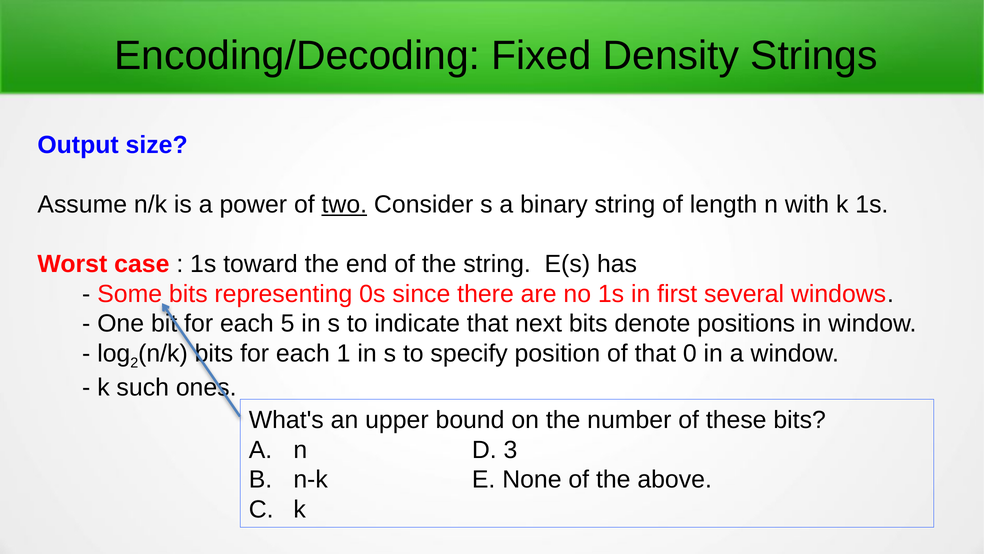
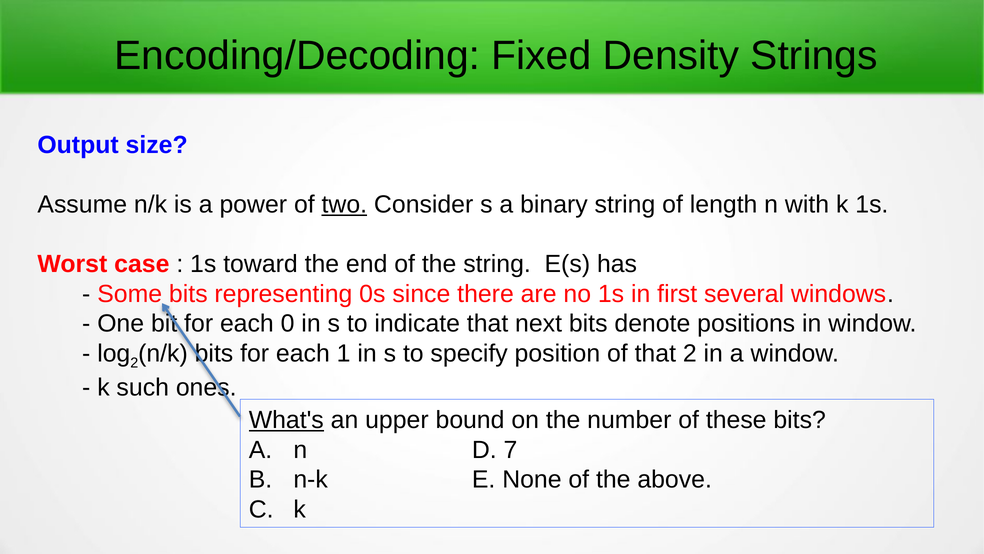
5: 5 -> 0 (288, 324)
that 0: 0 -> 2 (690, 353)
What's underline: none -> present (286, 420)
3: 3 -> 7 (511, 450)
